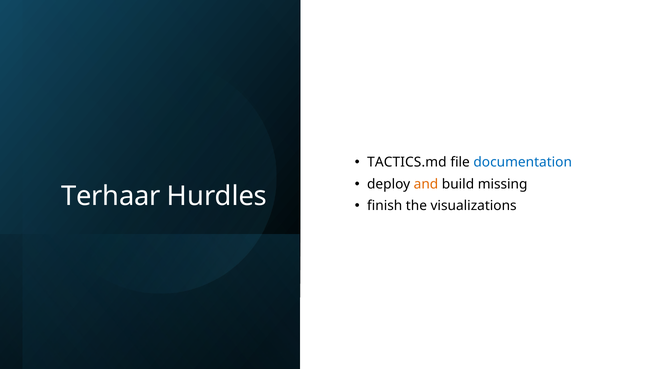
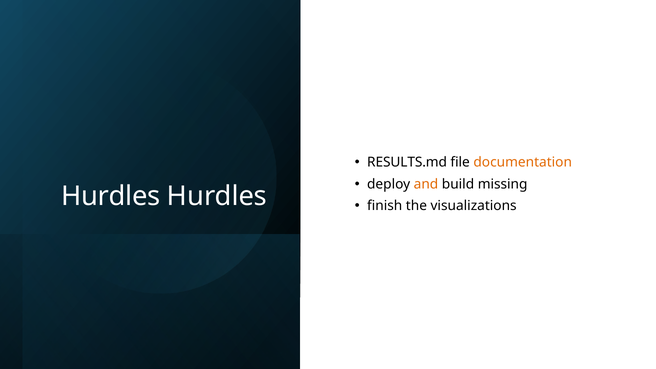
TACTICS.md: TACTICS.md -> RESULTS.md (407, 162)
documentation colour: blue -> orange (523, 162)
Terhaar: Terhaar -> Hurdles (111, 196)
